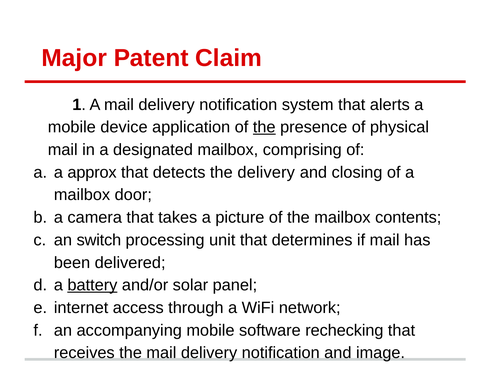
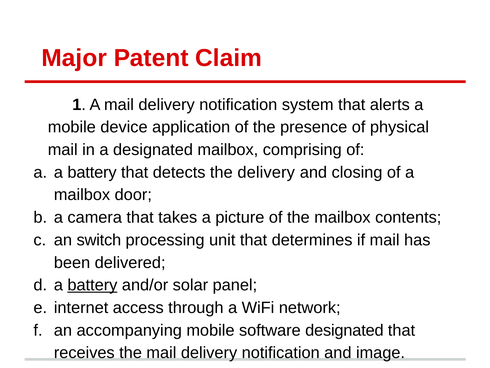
the underline: present -> none (264, 127)
a a approx: approx -> battery (92, 172)
software rechecking: rechecking -> designated (344, 330)
